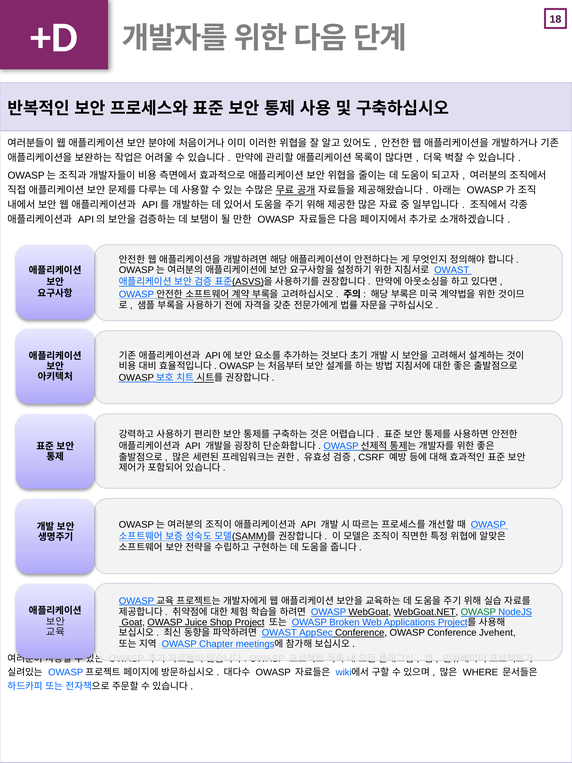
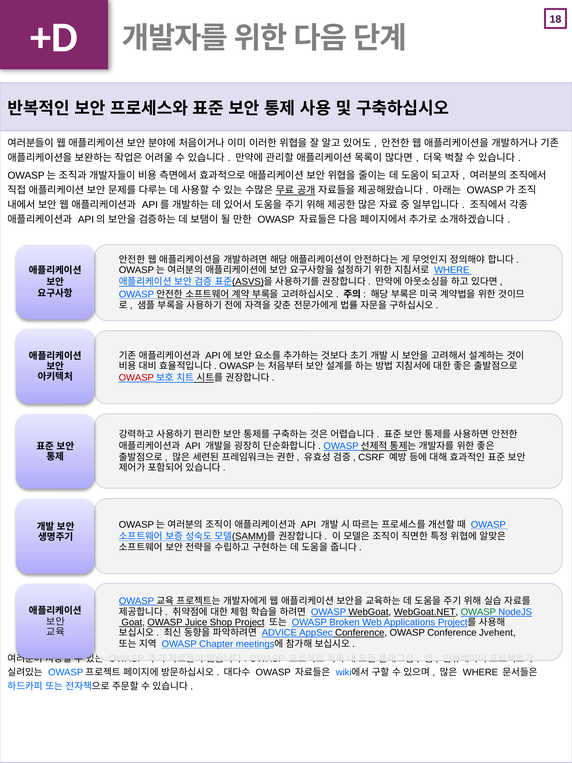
OWAST: OWAST -> WHERE (452, 270)
OWASP colour: black -> red (136, 378)
OWAST: OWAST -> ADVICE (279, 632)
